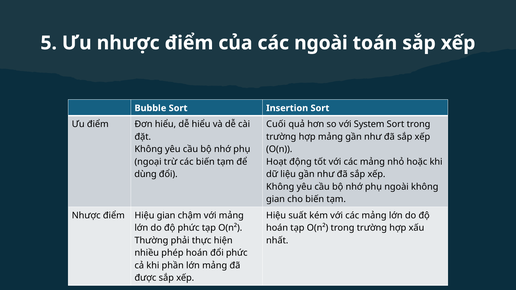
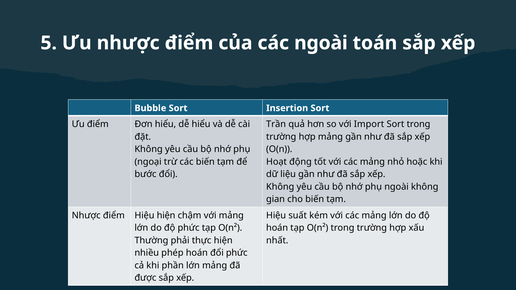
Cuối: Cuối -> Trần (276, 124)
System: System -> Import (369, 124)
dùng: dùng -> bước (145, 174)
Hiệu gian: gian -> hiện (166, 216)
